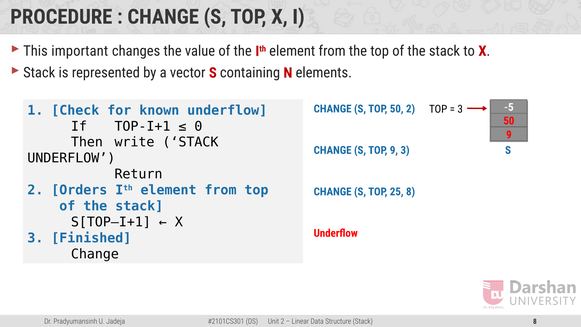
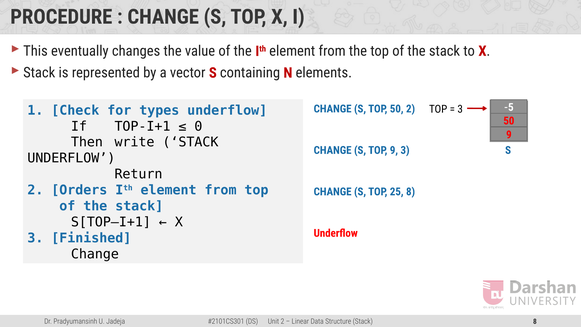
important: important -> eventually (80, 51)
known: known -> types (159, 110)
